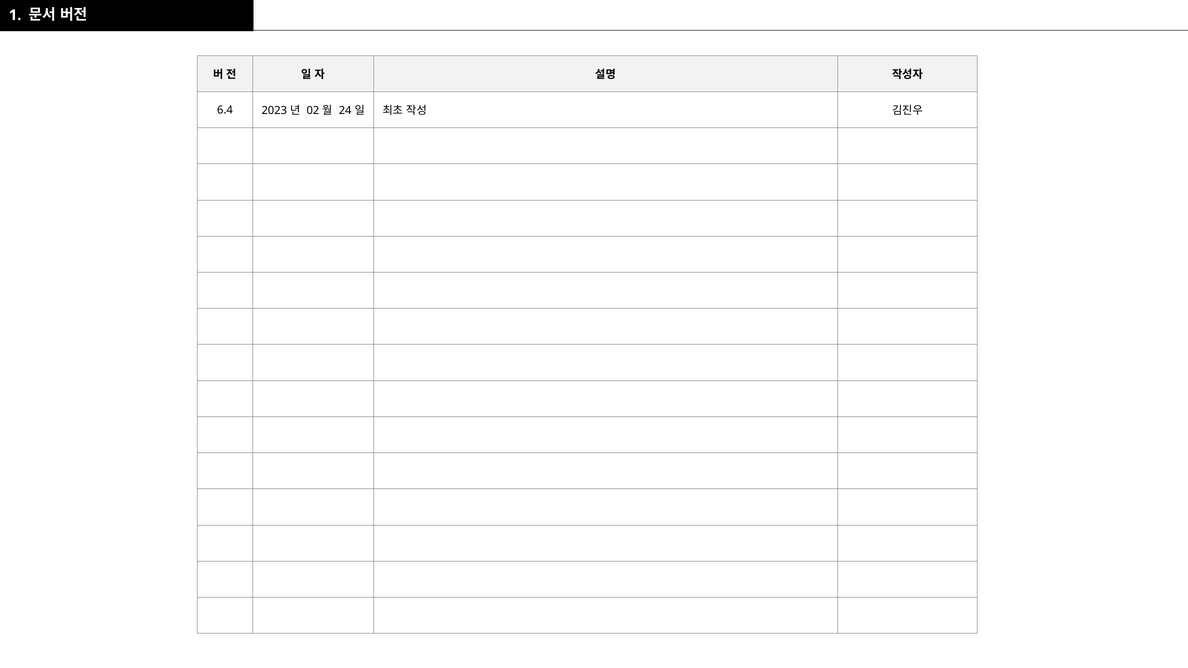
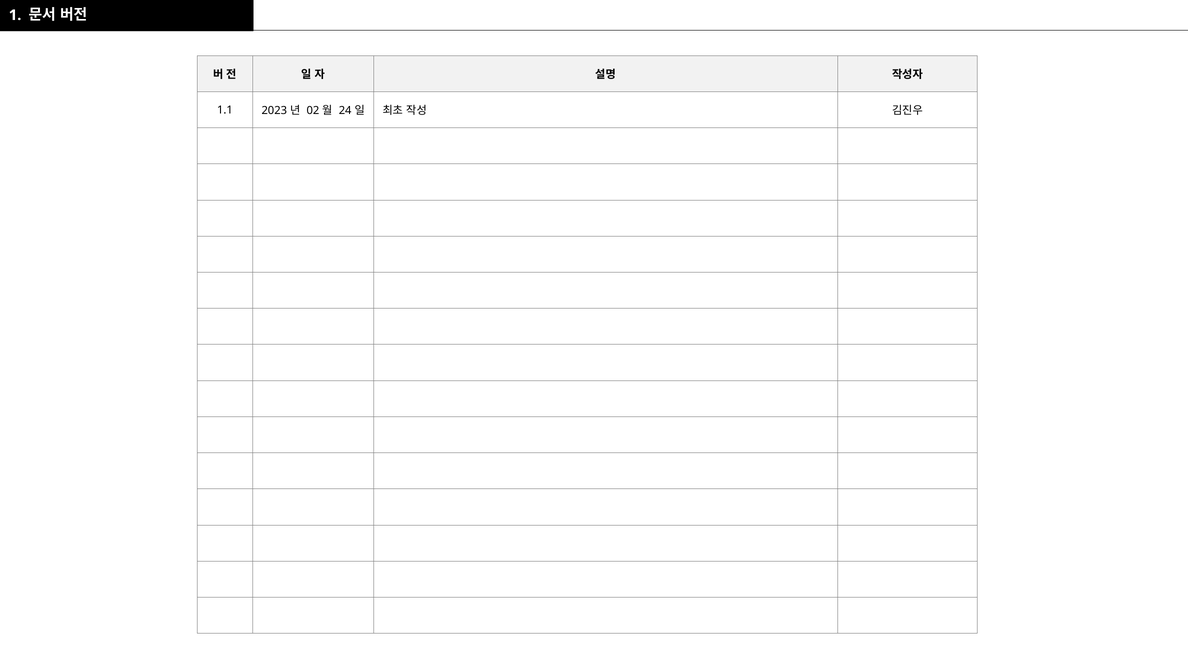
6.4: 6.4 -> 1.1 (225, 110)
